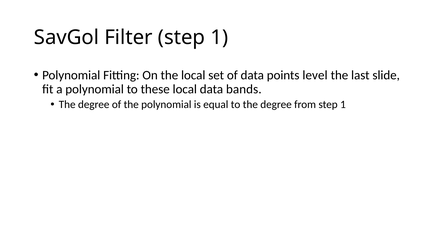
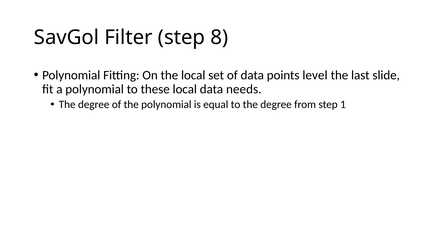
Filter step 1: 1 -> 8 (219, 37)
bands: bands -> needs (244, 89)
